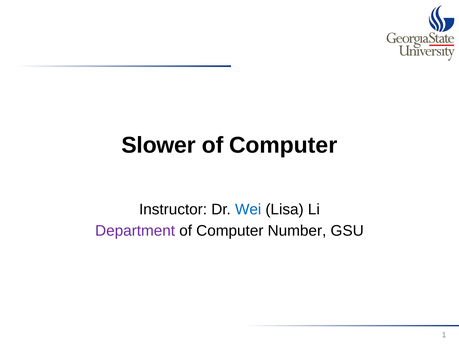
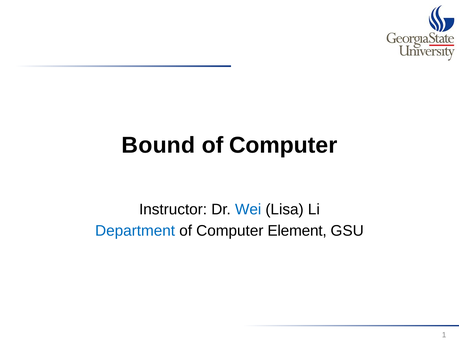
Slower: Slower -> Bound (158, 145)
Department colour: purple -> blue (135, 231)
Number: Number -> Element (297, 231)
